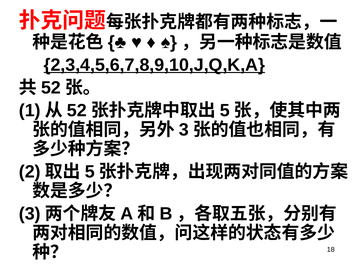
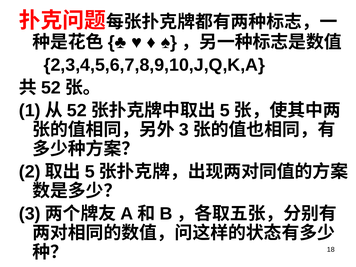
2,3,4,5,6,7,8,9,10,J,Q,K,A underline: present -> none (154, 65)
